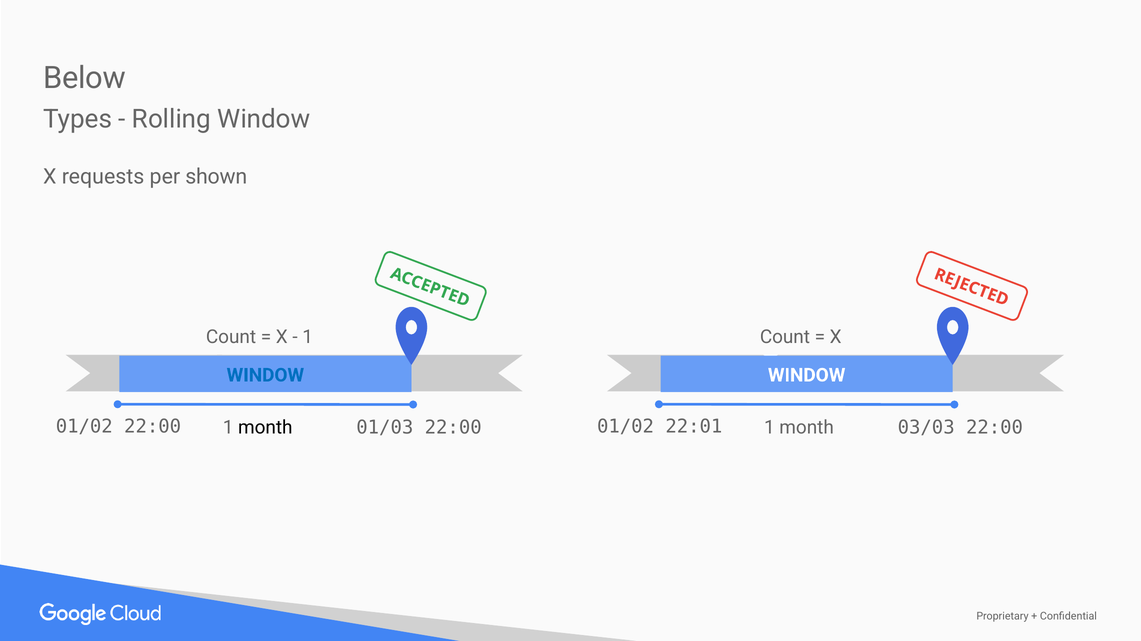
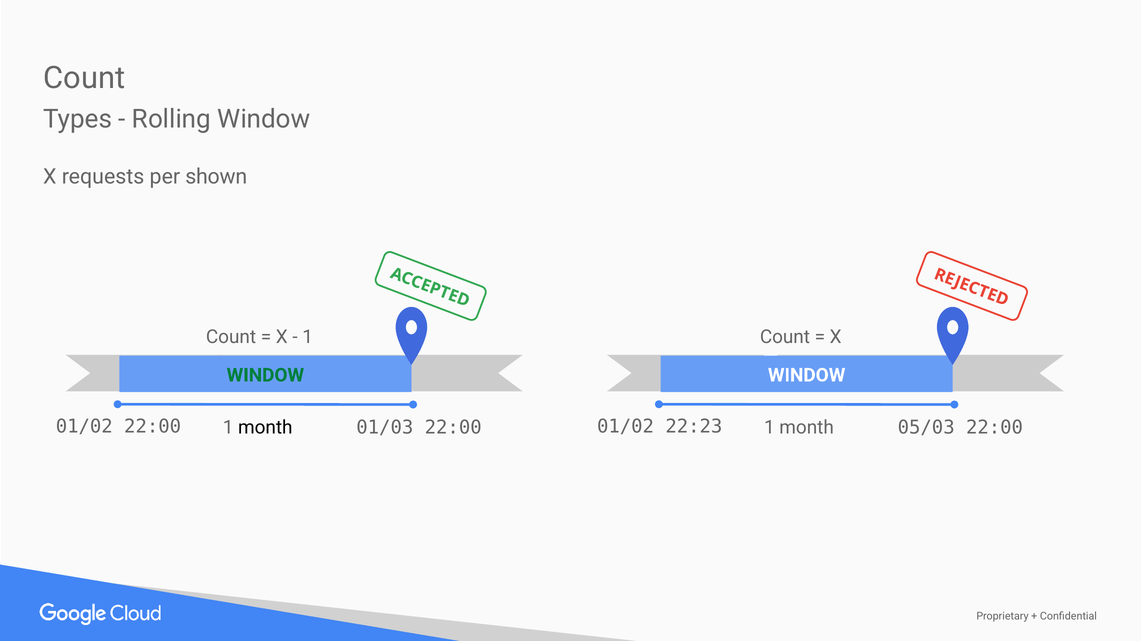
Below: Below -> Count (84, 78)
WINDOW colour: blue -> green (265, 375)
22:01: 22:01 -> 22:23 (694, 426)
03/03: 03/03 -> 05/03 (926, 427)
